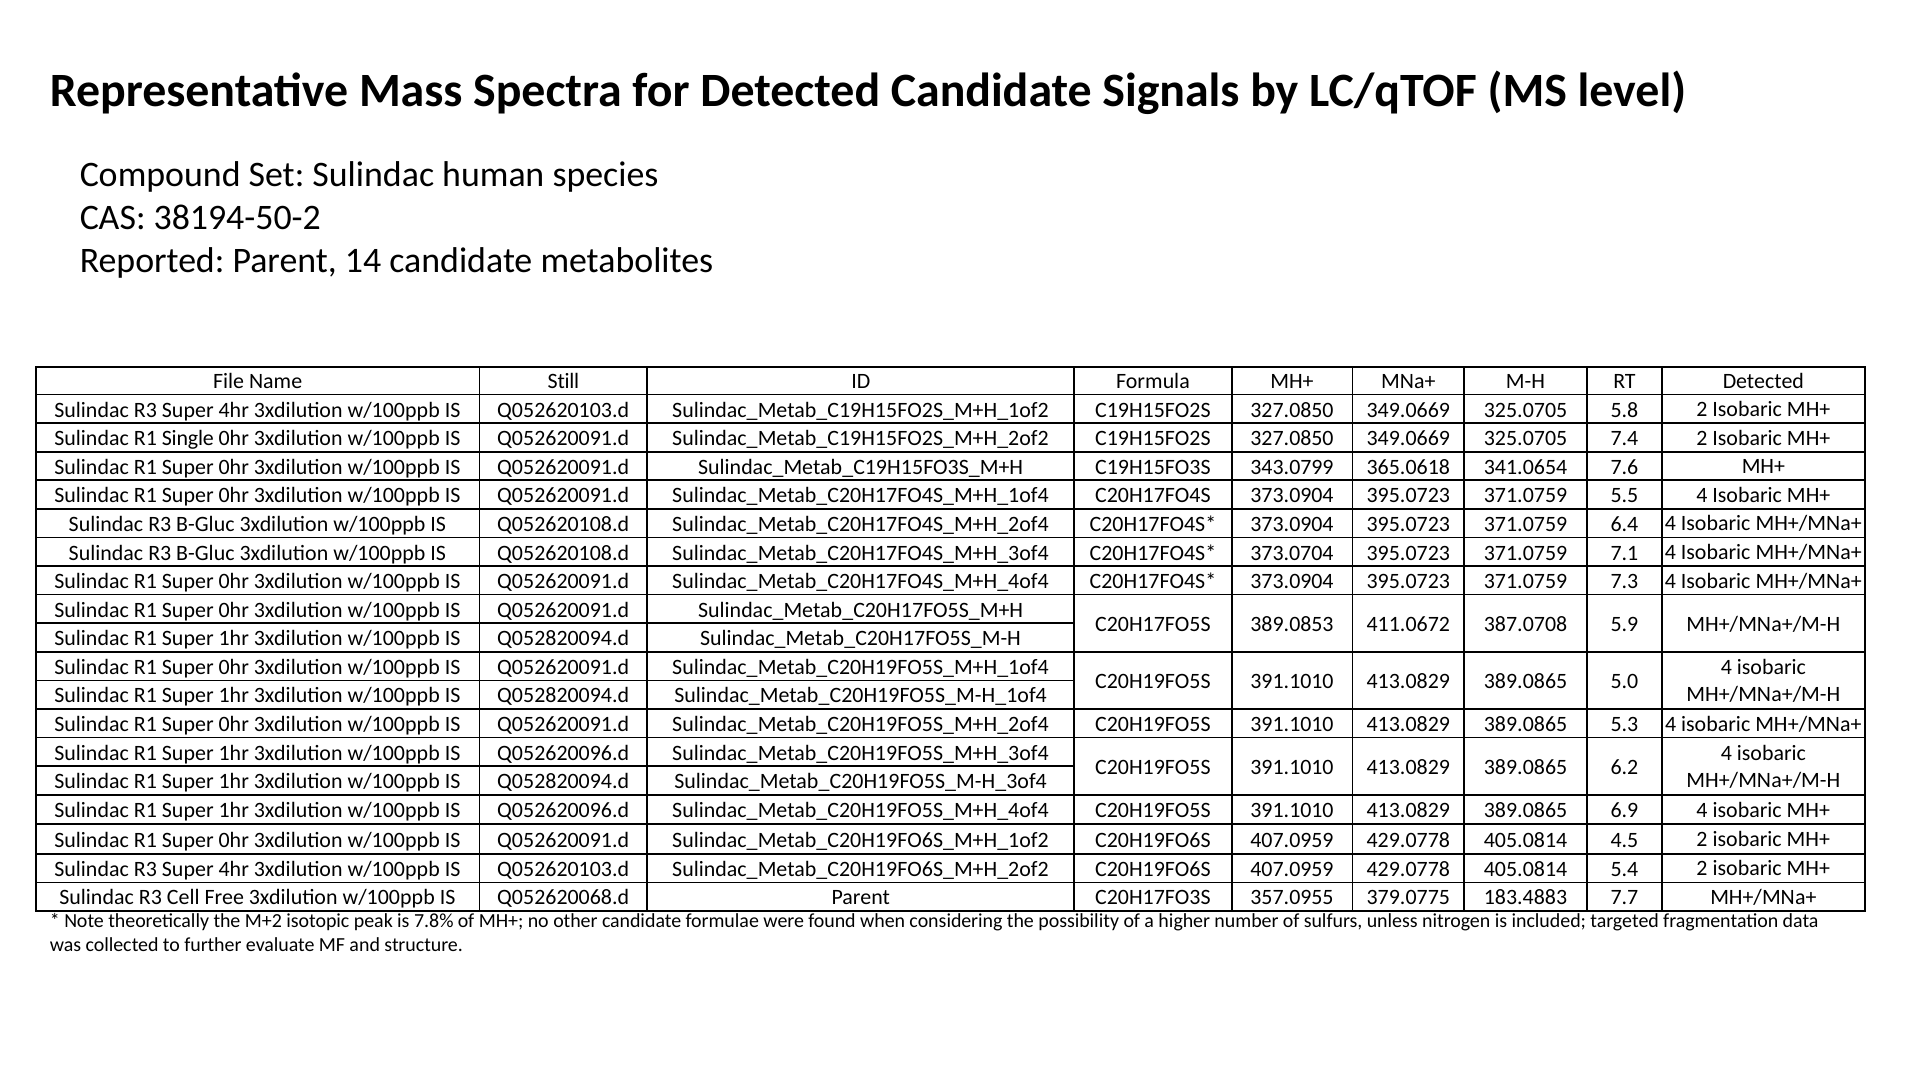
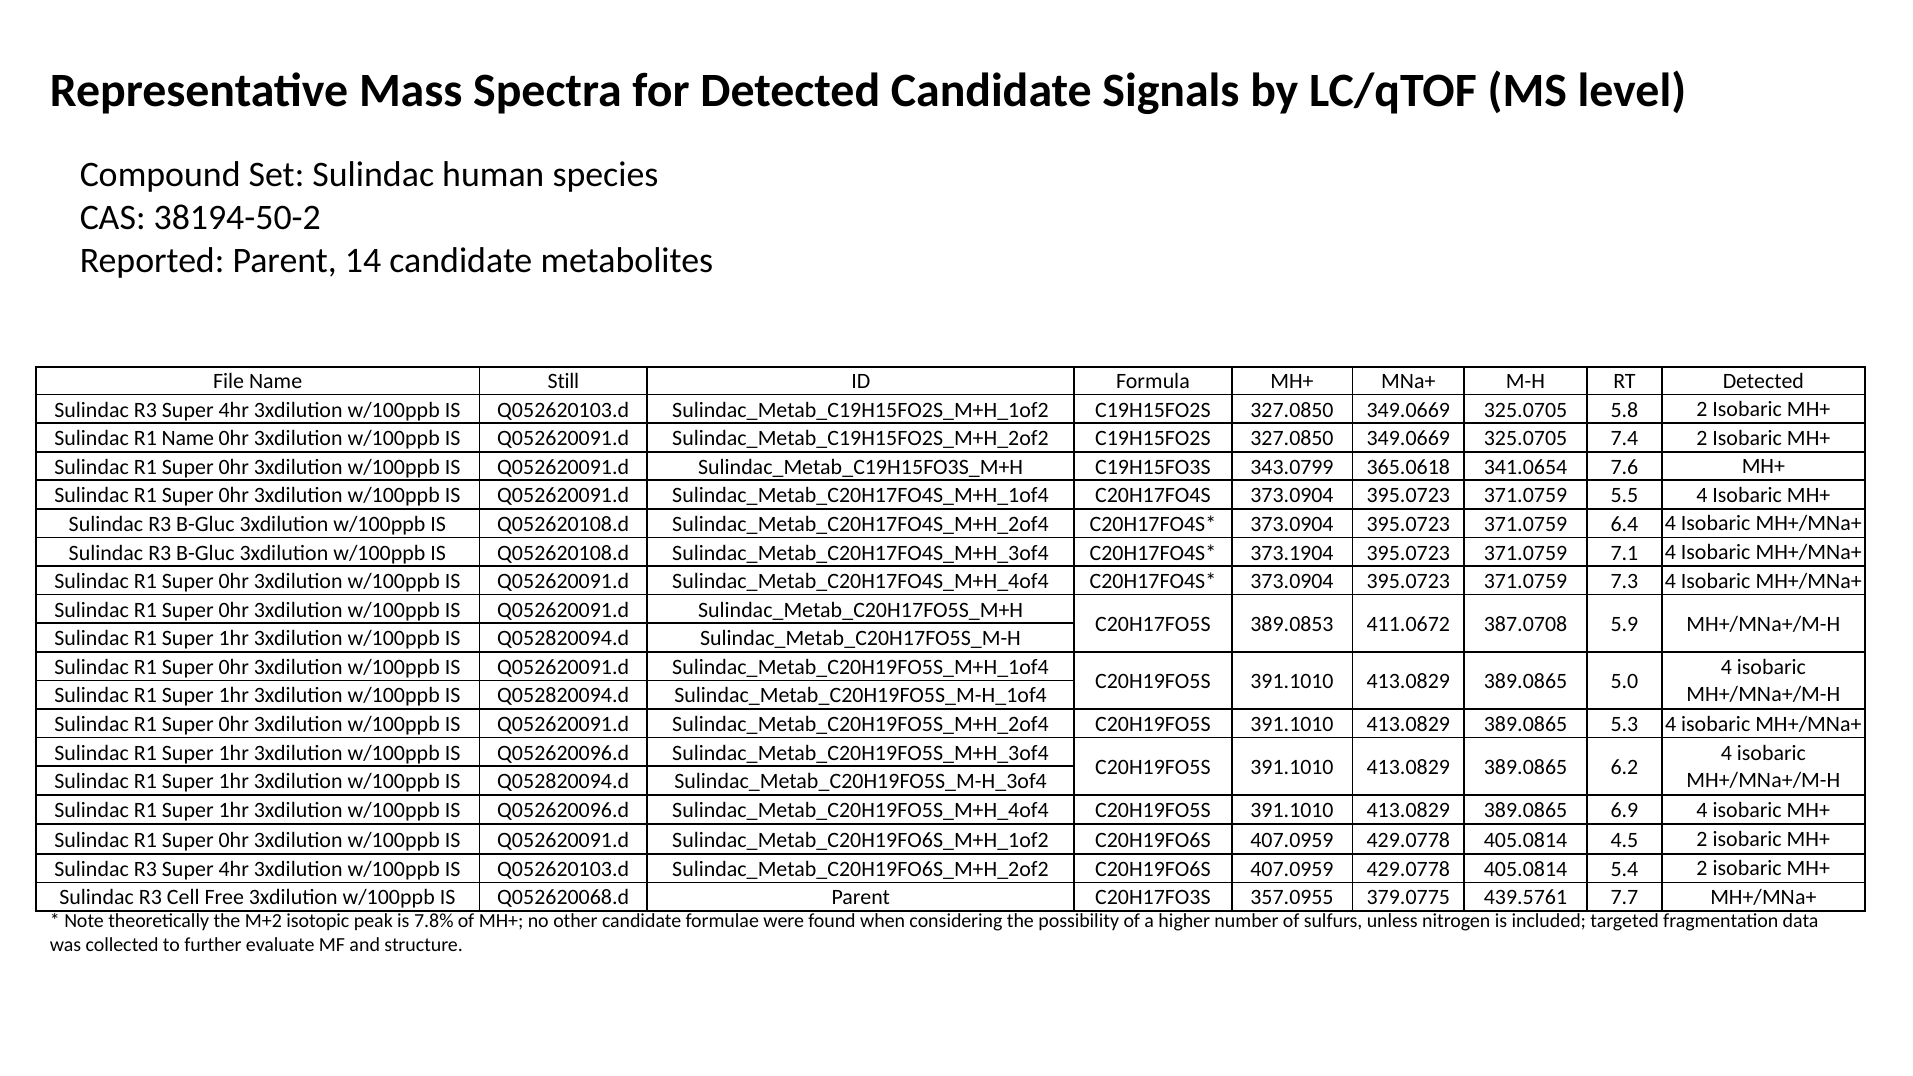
R1 Single: Single -> Name (188, 439)
373.0704: 373.0704 -> 373.1904 (1292, 553)
183.4883: 183.4883 -> 439.5761 (1525, 898)
